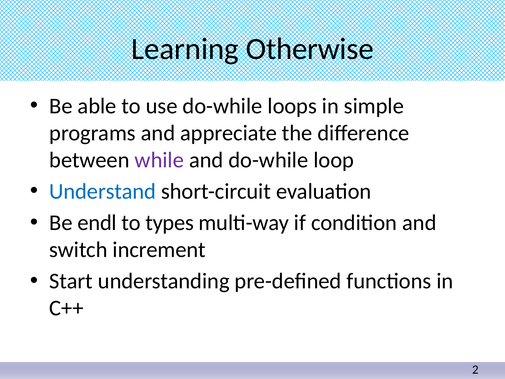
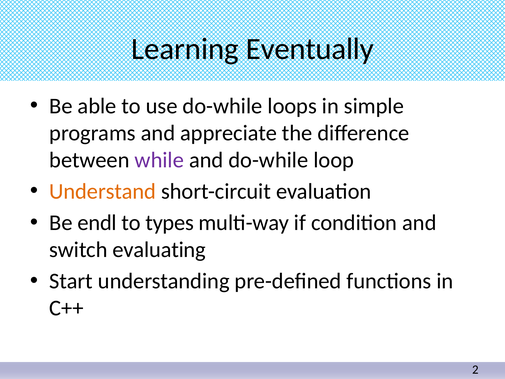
Otherwise: Otherwise -> Eventually (310, 49)
Understand colour: blue -> orange (103, 191)
increment: increment -> evaluating (159, 250)
